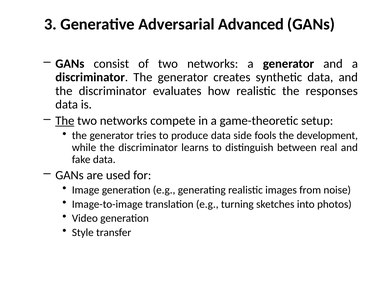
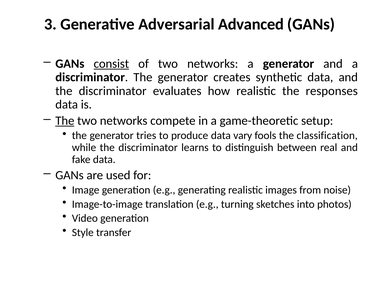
consist underline: none -> present (111, 64)
side: side -> vary (243, 136)
development: development -> classification (327, 136)
